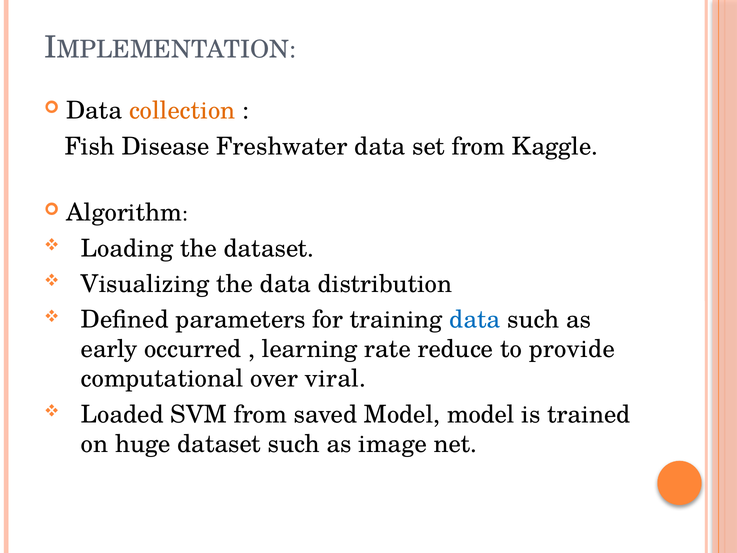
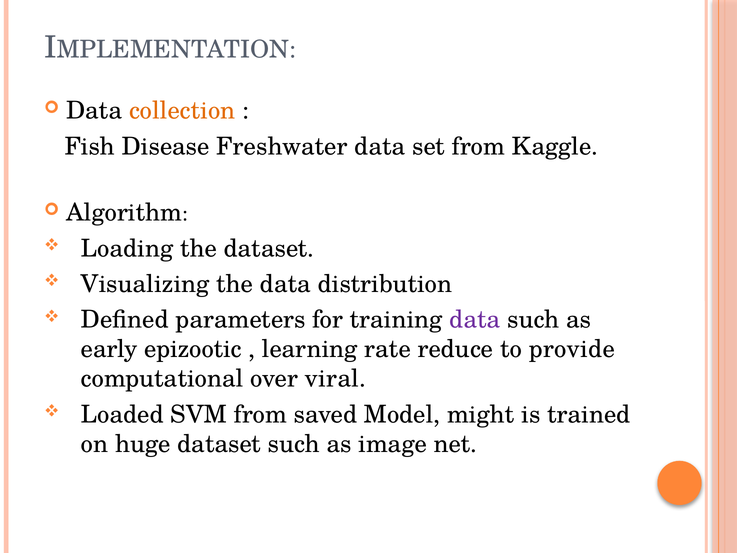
data colour: blue -> purple (475, 320)
occurred: occurred -> epizootic (193, 349)
Model model: model -> might (481, 414)
